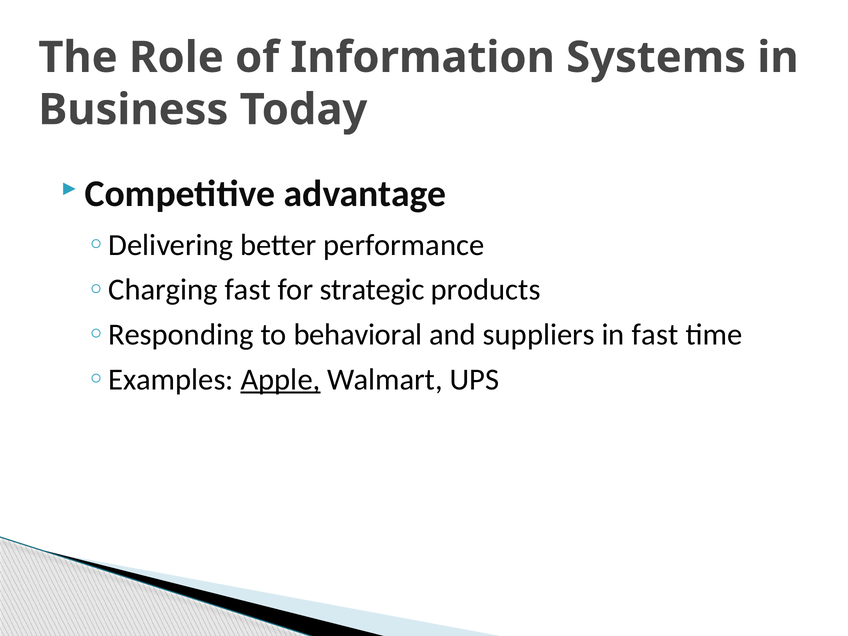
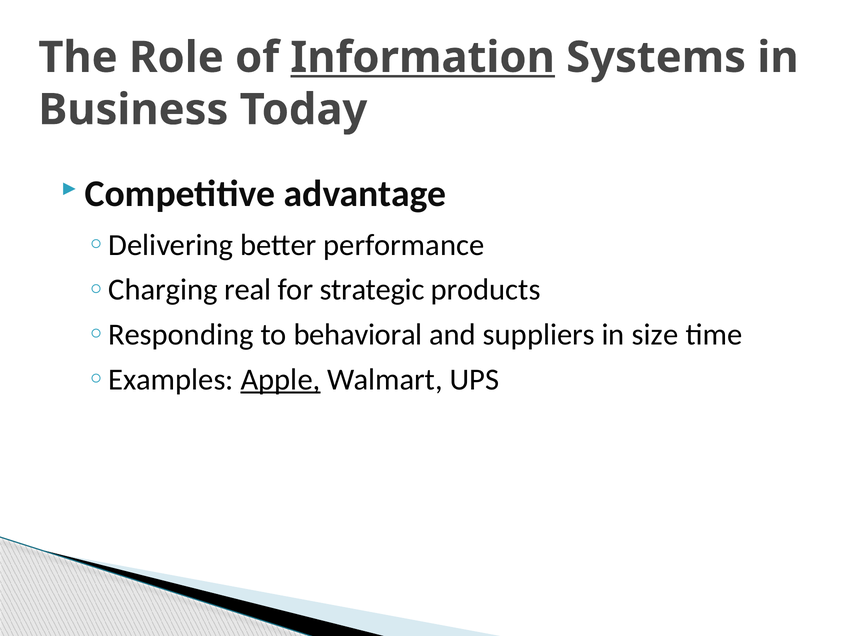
Information underline: none -> present (423, 58)
fast: fast -> real (248, 290)
in fast: fast -> size (655, 335)
